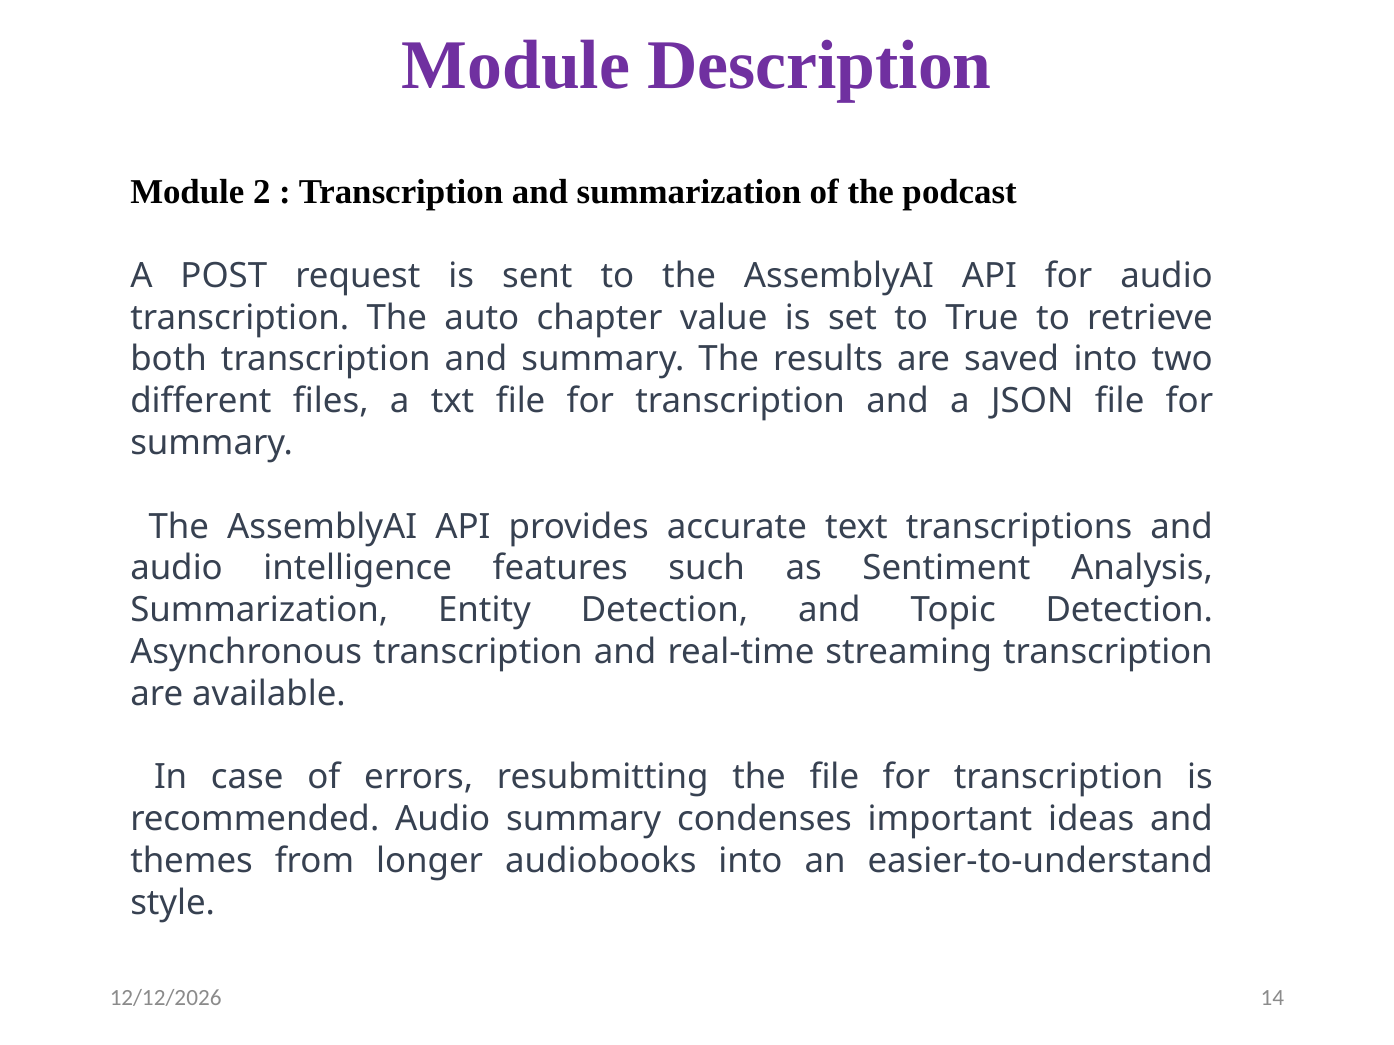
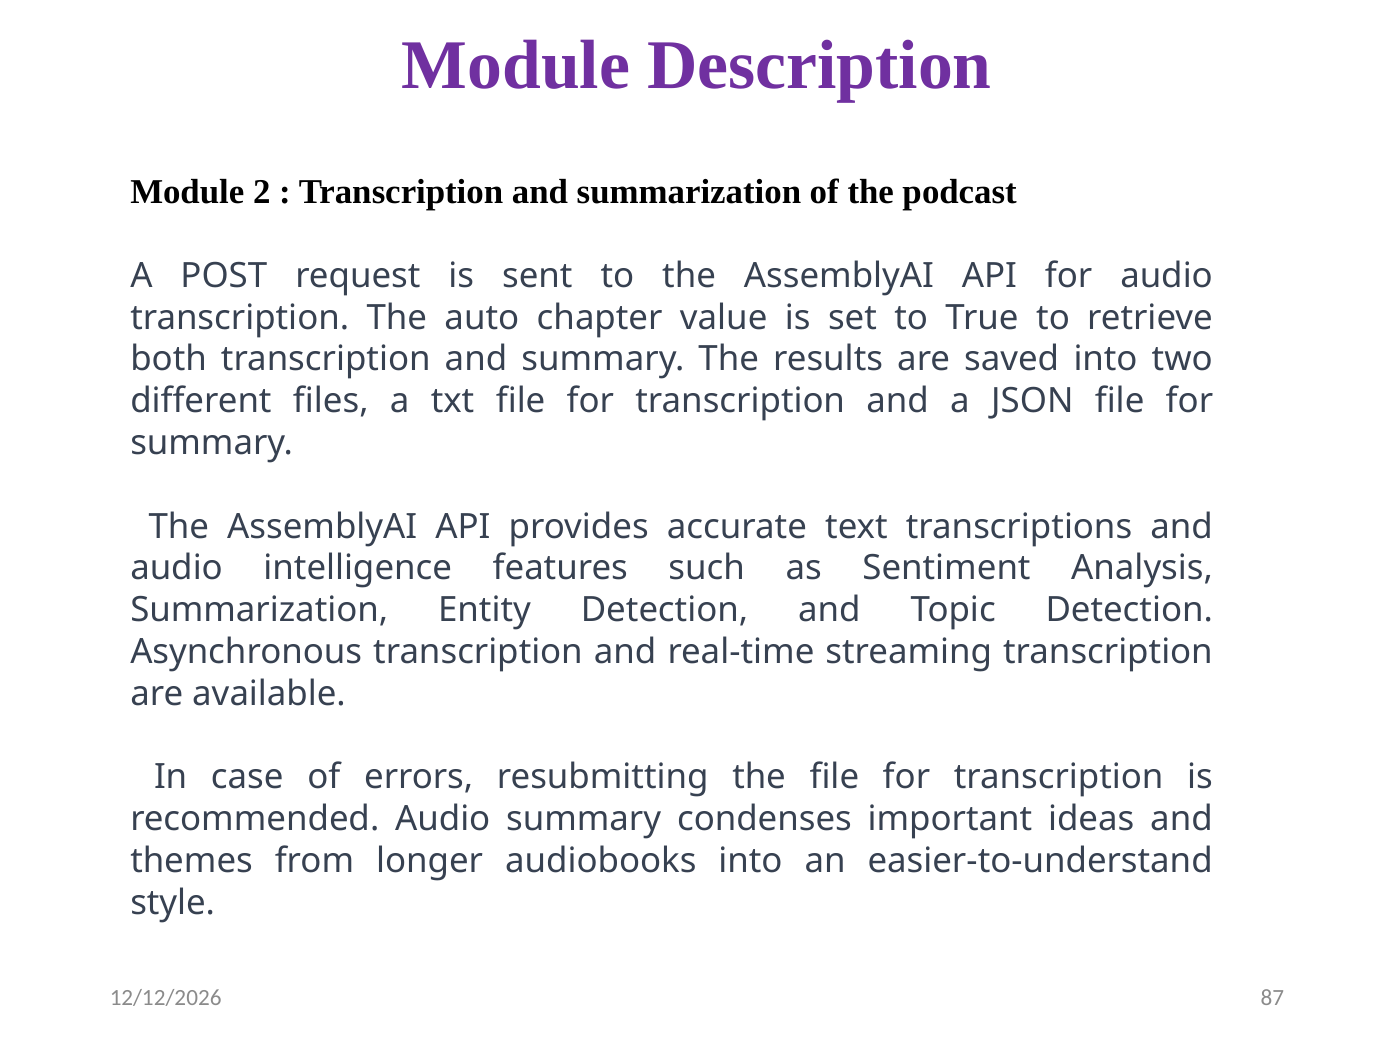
14: 14 -> 87 (1272, 998)
